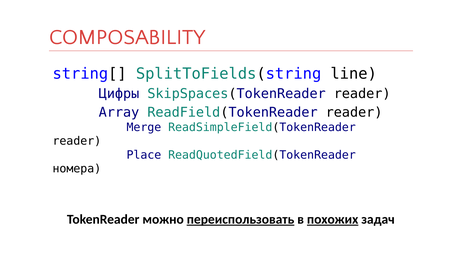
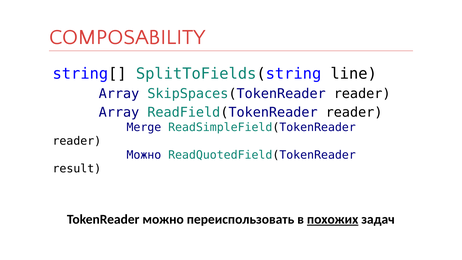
Цифры: Цифры -> Array (119, 94)
Place: Place -> Можно (144, 155)
номера: номера -> result (77, 169)
переиспользовать underline: present -> none (241, 219)
